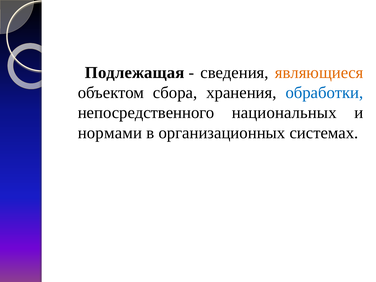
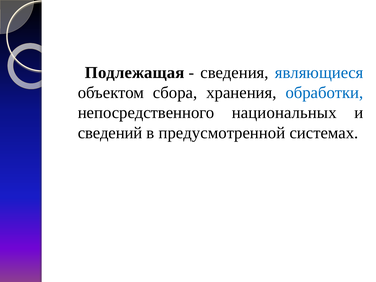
являющиеся colour: orange -> blue (319, 73)
нормами: нормами -> сведений (110, 133)
организационных: организационных -> предусмотренной (222, 133)
